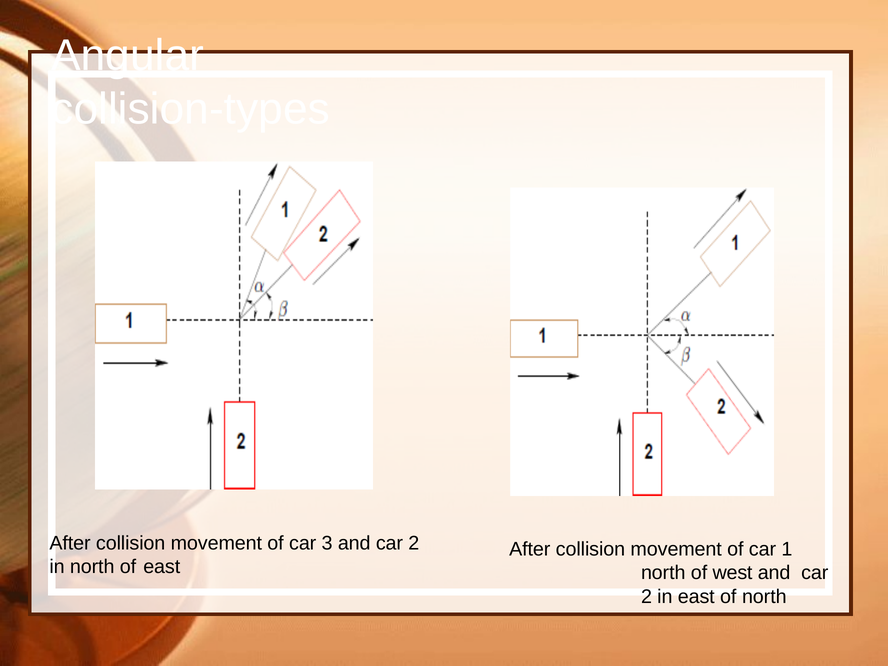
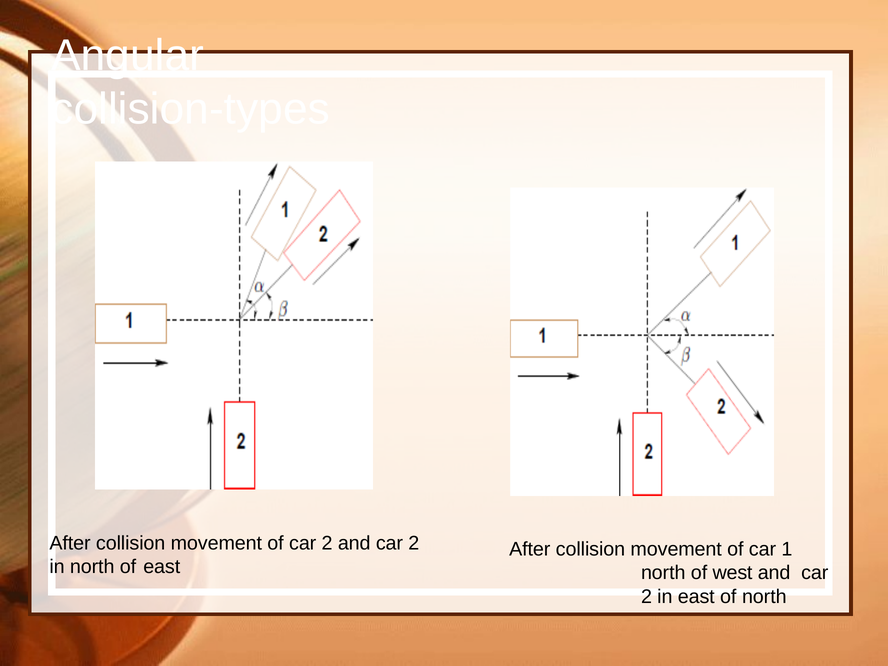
of car 3: 3 -> 2 (327, 543)
